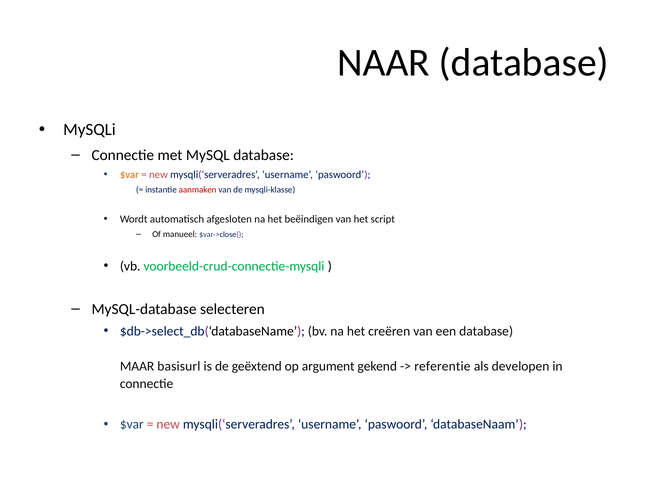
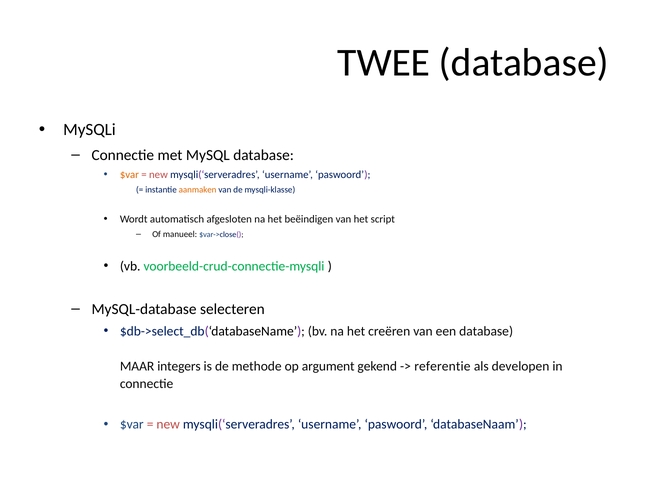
NAAR: NAAR -> TWEE (384, 63)
aanmaken colour: red -> orange (198, 190)
basisurl: basisurl -> integers (179, 366)
geëxtend: geëxtend -> methode (257, 366)
